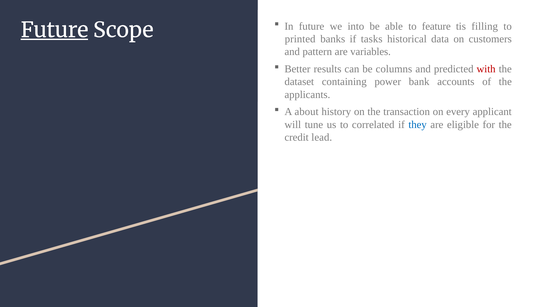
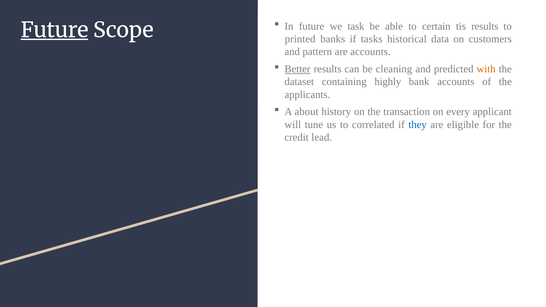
into: into -> task (356, 26)
feature: feature -> certain (436, 26)
tis filling: filling -> results (485, 26)
are variables: variables -> accounts (371, 52)
Better underline: none -> present (298, 69)
columns: columns -> cleaning (394, 69)
with colour: red -> orange (486, 69)
power: power -> highly (388, 82)
